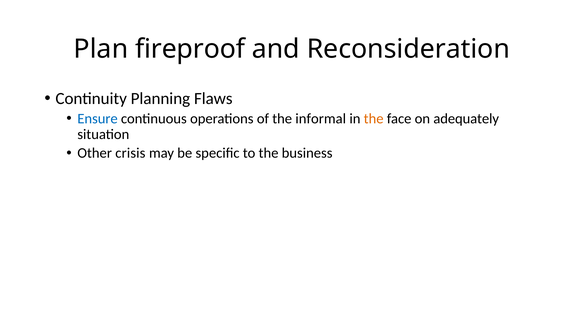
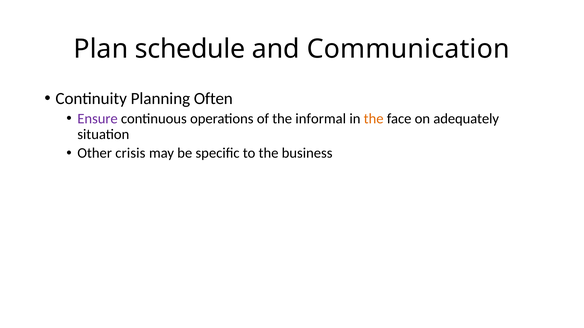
fireproof: fireproof -> schedule (190, 49)
Reconsideration: Reconsideration -> Communication (408, 49)
Flaws: Flaws -> Often (213, 99)
Ensure colour: blue -> purple (98, 119)
